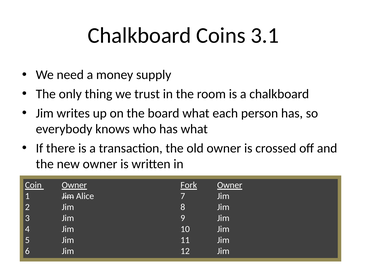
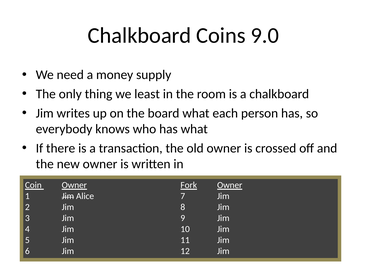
3.1: 3.1 -> 9.0 (265, 36)
trust: trust -> least (147, 94)
